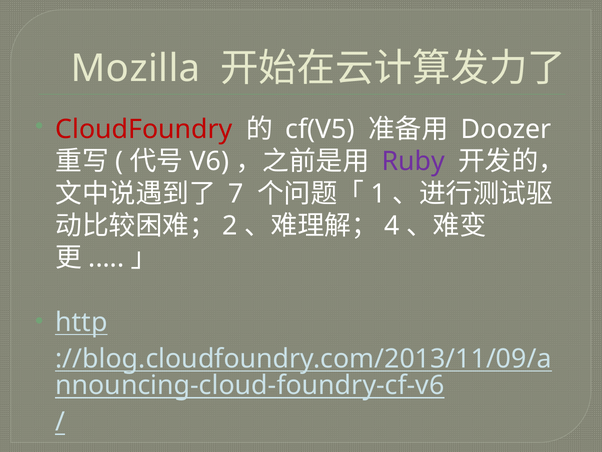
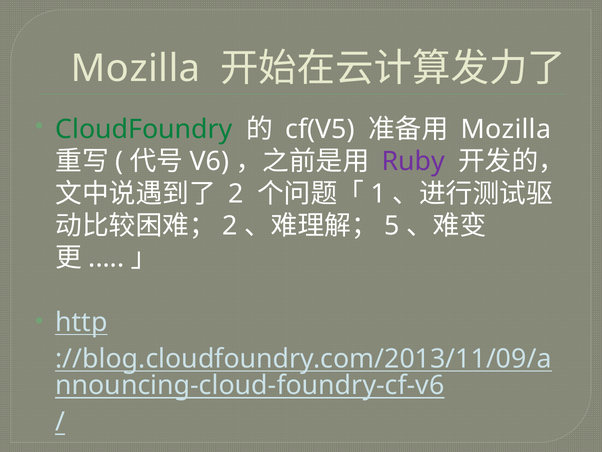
CloudFoundry colour: red -> green (144, 129)
Doozer: Doozer -> Mozilla (506, 129)
7: 7 -> 2 (236, 194)
4: 4 -> 5 (392, 226)
